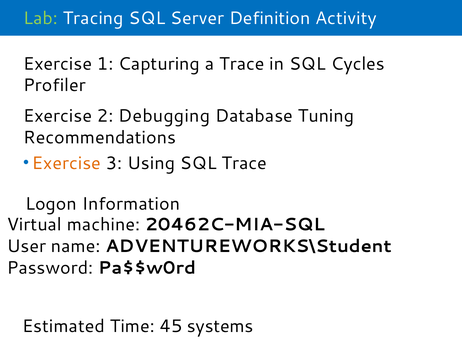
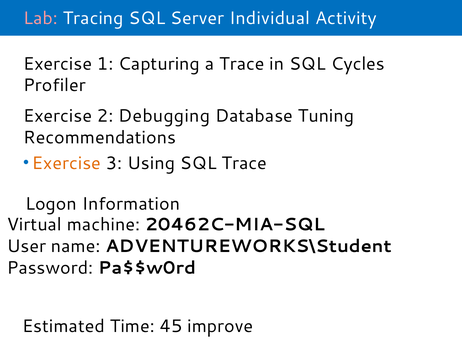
Lab colour: light green -> pink (41, 18)
Definition: Definition -> Individual (270, 18)
systems: systems -> improve (220, 326)
